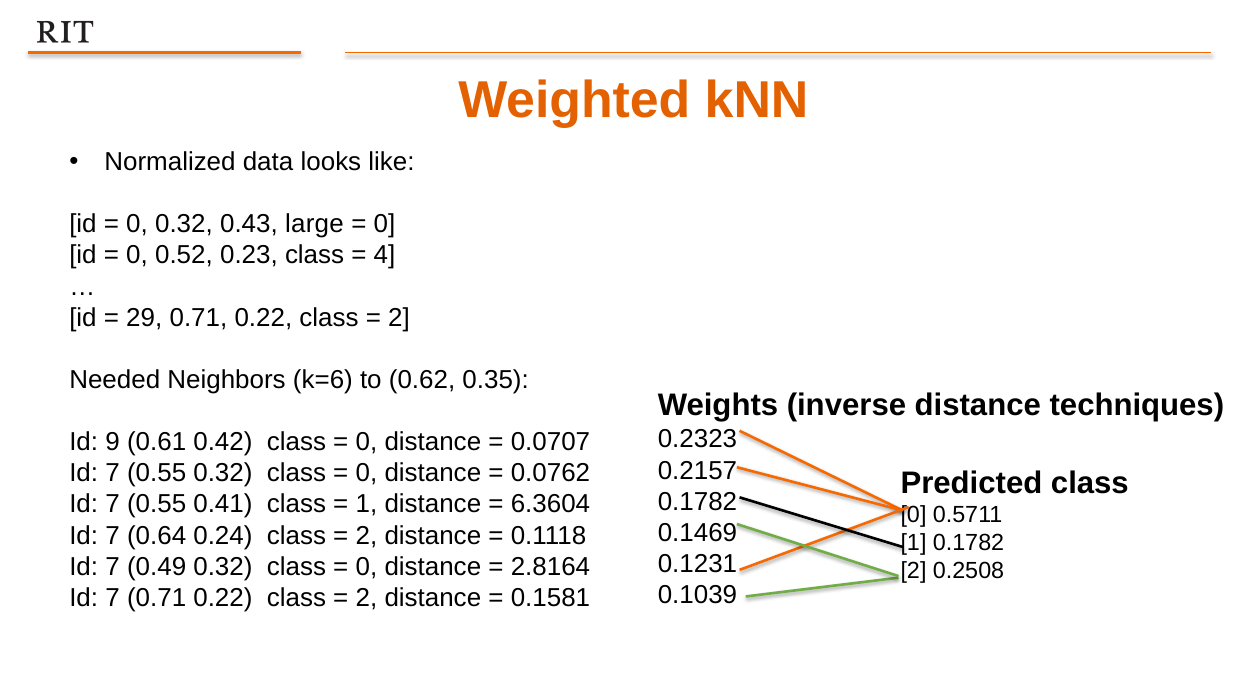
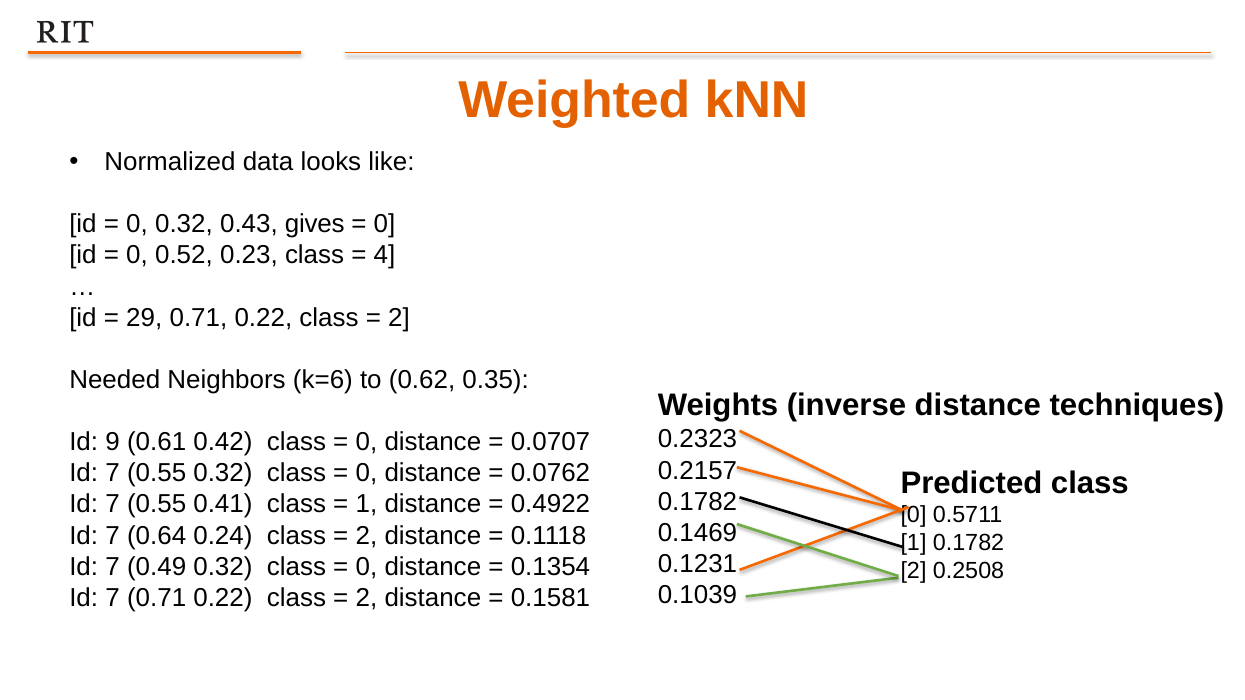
large: large -> gives (315, 224)
6.3604: 6.3604 -> 0.4922 (550, 505)
2.8164: 2.8164 -> 0.1354 (550, 567)
